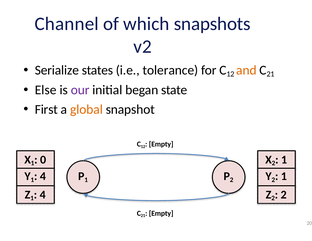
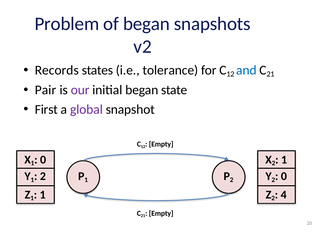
Channel: Channel -> Problem (67, 24)
of which: which -> began (146, 24)
Serialize: Serialize -> Records (57, 70)
and colour: orange -> blue (246, 70)
Else: Else -> Pair (46, 90)
global colour: orange -> purple (86, 109)
1: 1 -> 0 (284, 176)
4: 4 -> 2 (43, 176)
4: 4 -> 1 (43, 195)
2: 2 -> 4 (284, 195)
